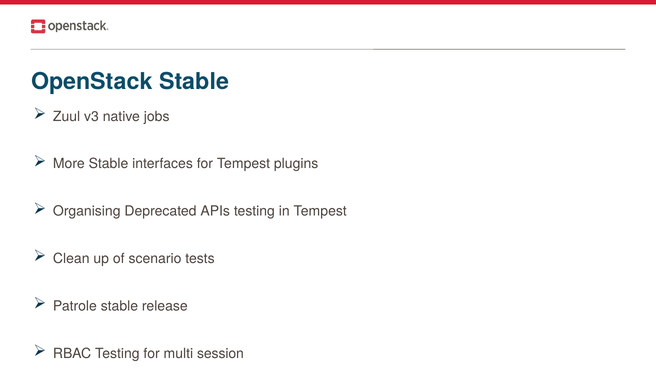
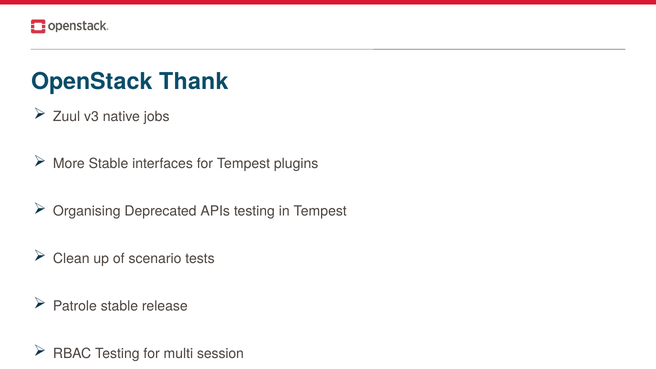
OpenStack Stable: Stable -> Thank (194, 82)
